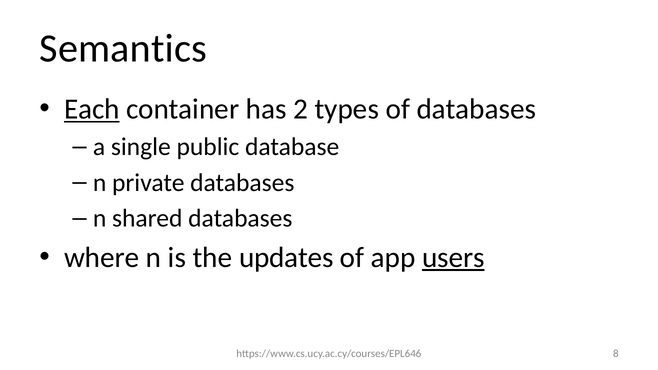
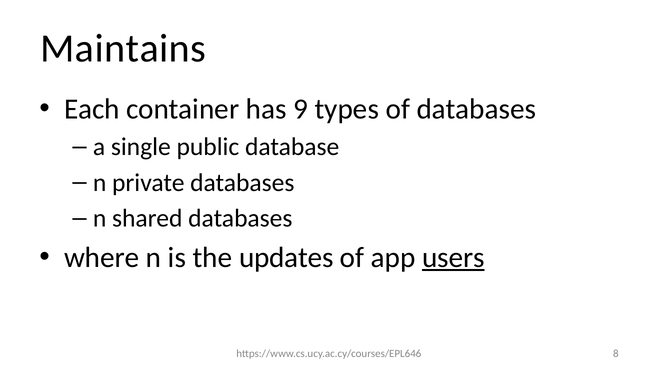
Semantics: Semantics -> Maintains (123, 48)
Each underline: present -> none (92, 109)
2: 2 -> 9 (301, 109)
